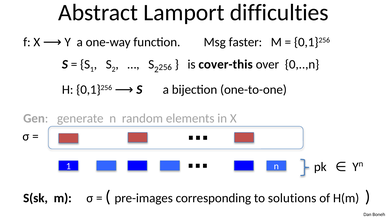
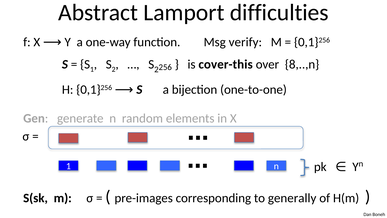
faster: faster -> verify (245, 42)
0,..,n: 0,..,n -> 8,..,n (302, 64)
solutions: solutions -> generally (292, 198)
